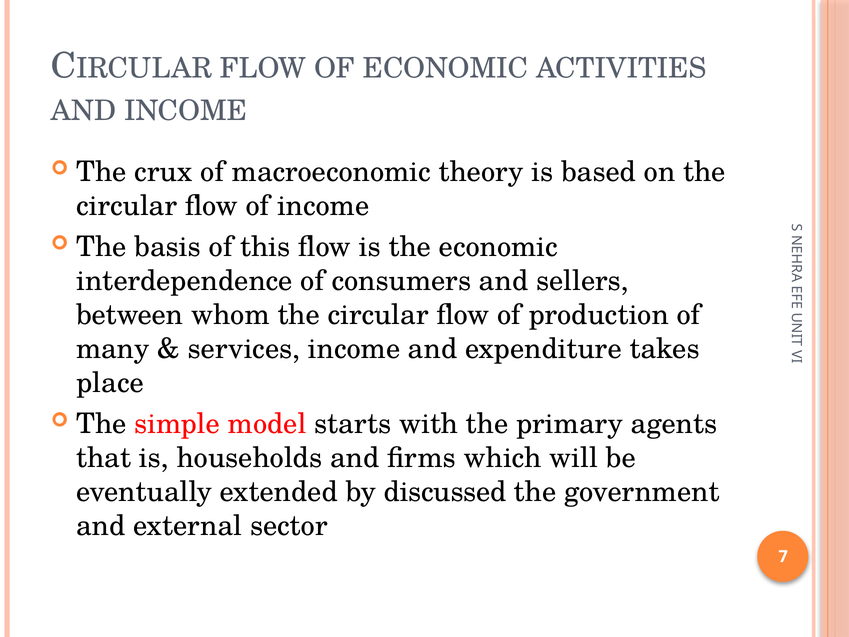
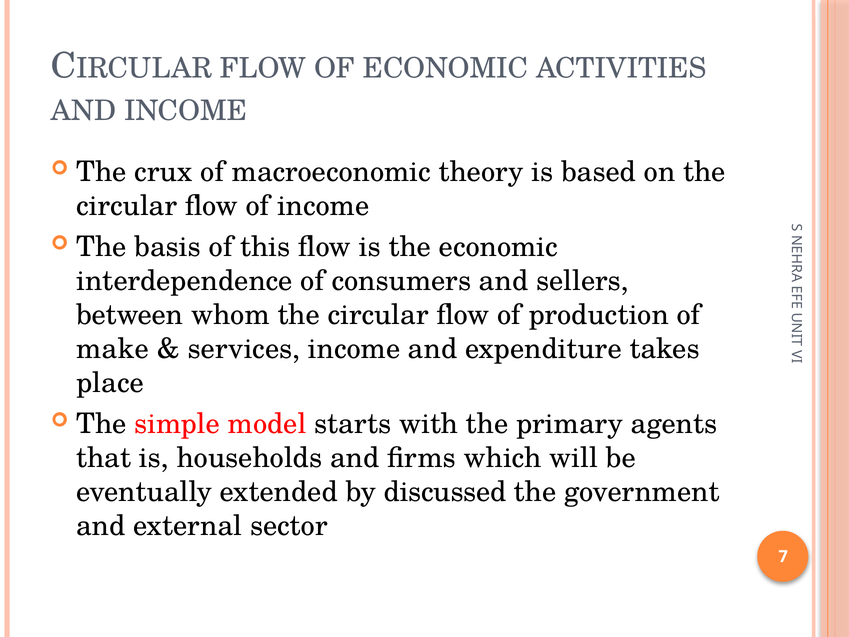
many: many -> make (113, 349)
